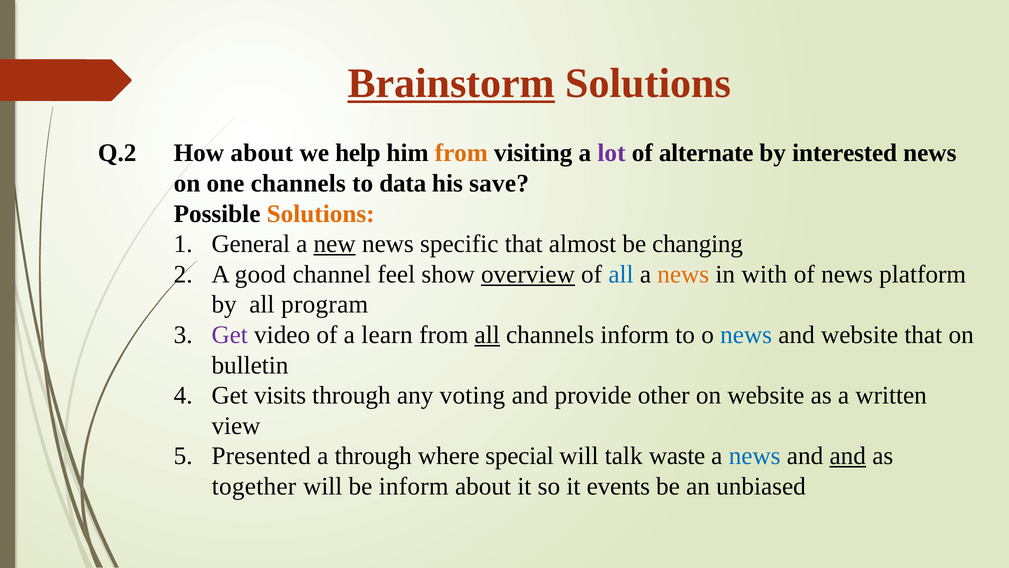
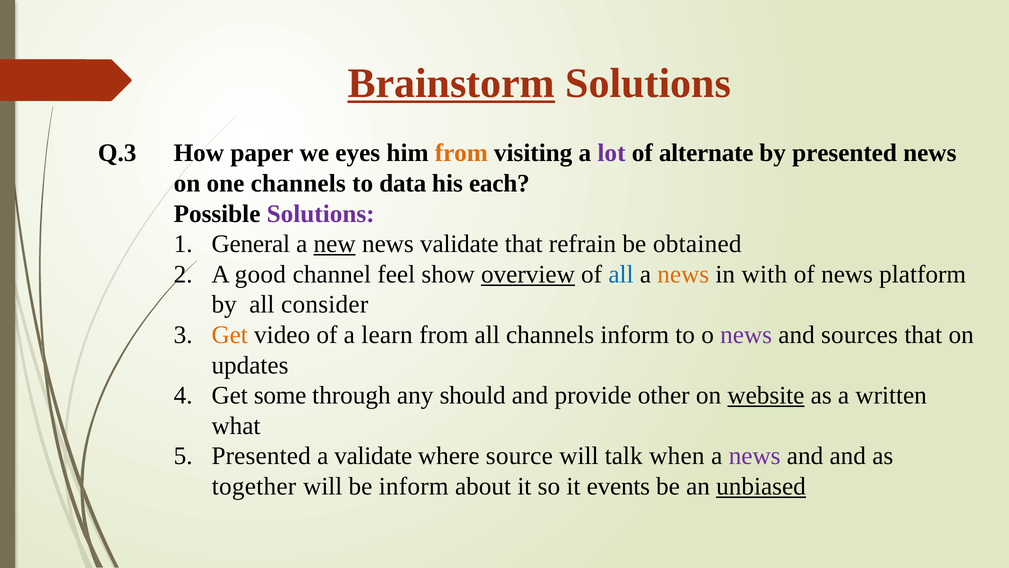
Q.2: Q.2 -> Q.3 (117, 153)
How about: about -> paper (262, 153)
help: help -> eyes (358, 153)
by interested: interested -> presented (845, 153)
save: save -> each (499, 183)
Solutions colour: orange -> purple (321, 214)
news specific: specific -> validate (459, 244)
almost: almost -> refrain (582, 244)
changing: changing -> obtained (697, 244)
program: program -> consider (325, 304)
Get colour: purple -> orange (230, 335)
all underline: present -> none (487, 335)
news colour: blue -> purple (746, 335)
and website: website -> sources (859, 335)
bulletin: bulletin -> updates (250, 365)
visits: visits -> some (280, 395)
voting: voting -> should (473, 395)
website underline: none -> present (766, 395)
view: view -> what (236, 425)
a through: through -> validate (373, 456)
special: special -> source (519, 456)
waste: waste -> when (677, 456)
news colour: blue -> purple (755, 456)
and underline: present -> none (848, 456)
unbiased underline: none -> present (761, 486)
